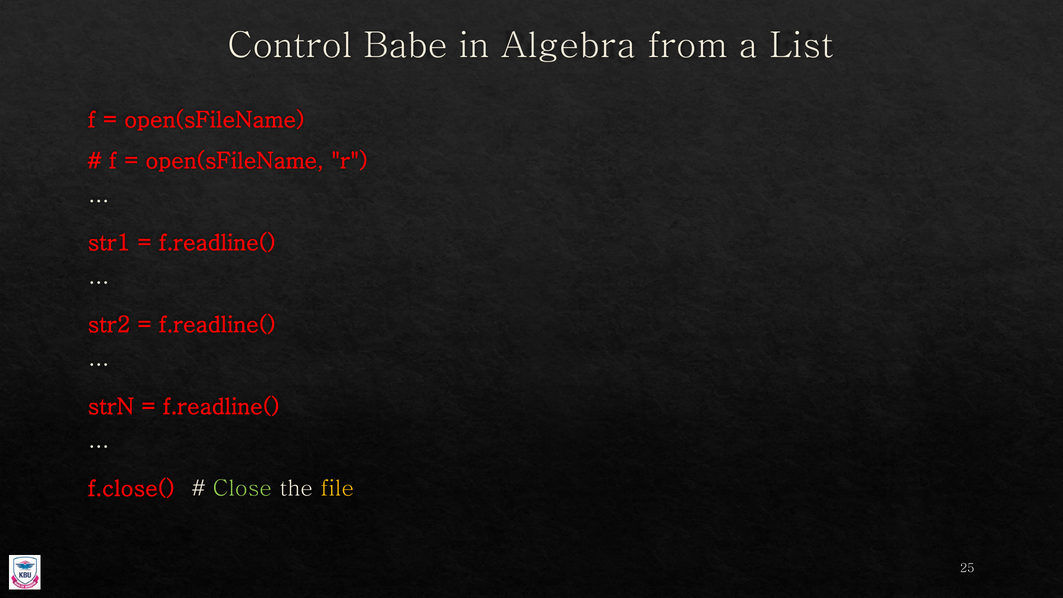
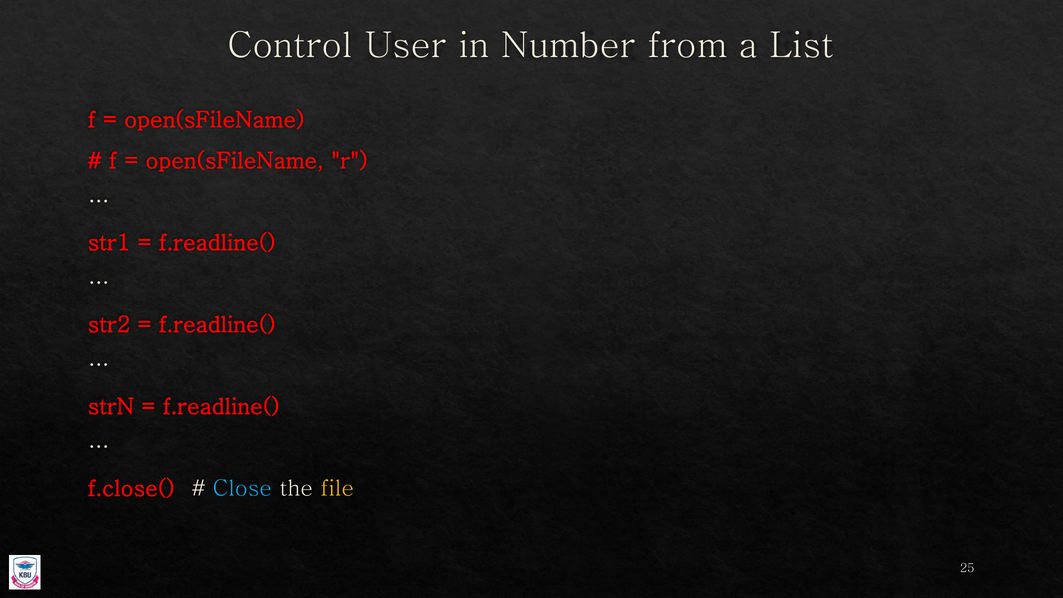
Babe: Babe -> User (406, 45)
Algebra: Algebra -> Number (569, 45)
Close colour: light green -> light blue (242, 488)
